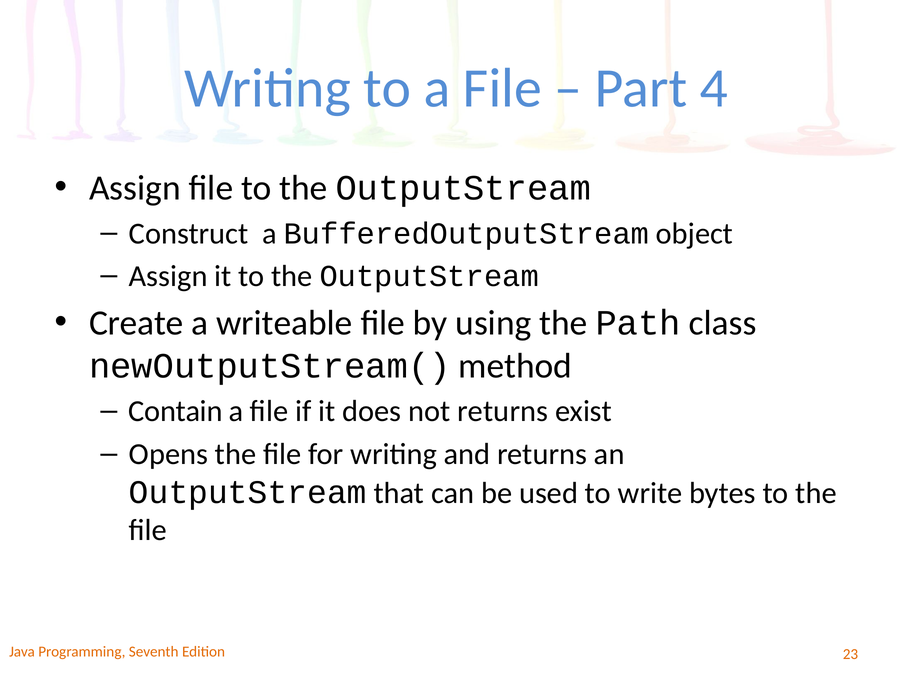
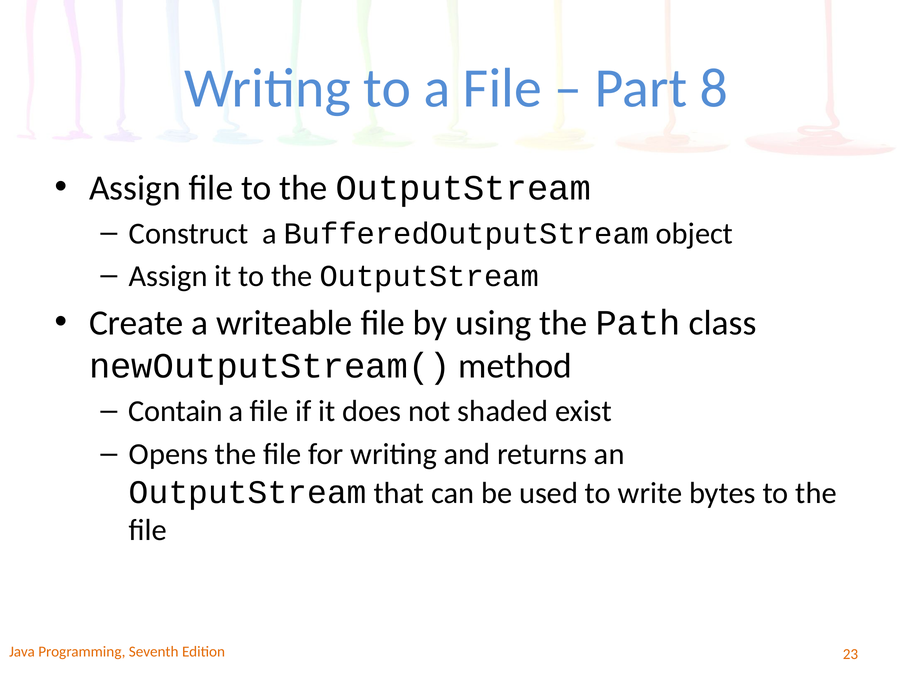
4: 4 -> 8 (714, 88)
not returns: returns -> shaded (503, 411)
